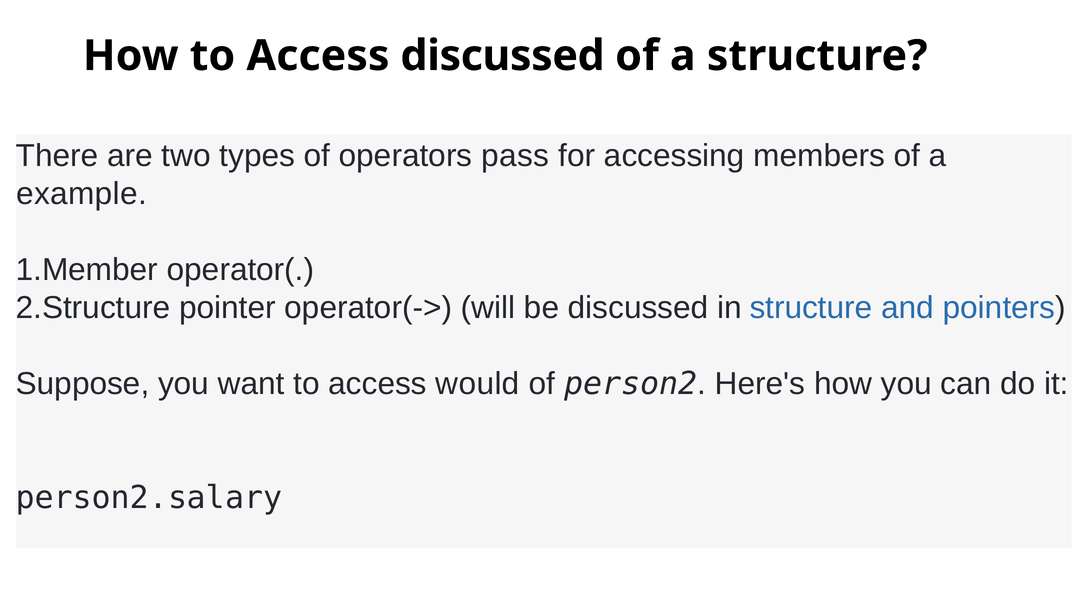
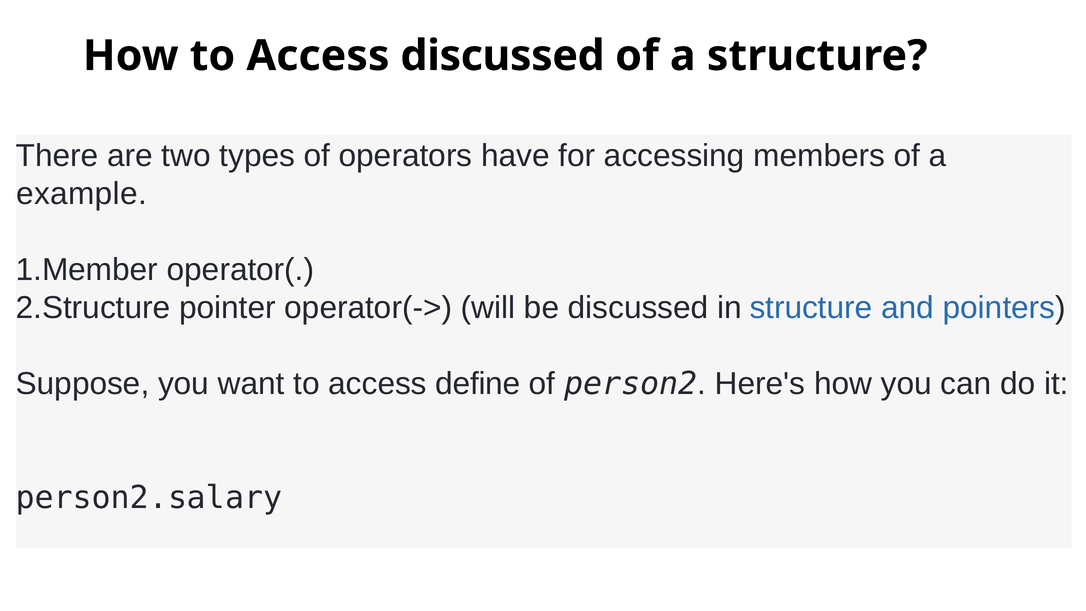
pass: pass -> have (515, 156)
would: would -> define (478, 384)
